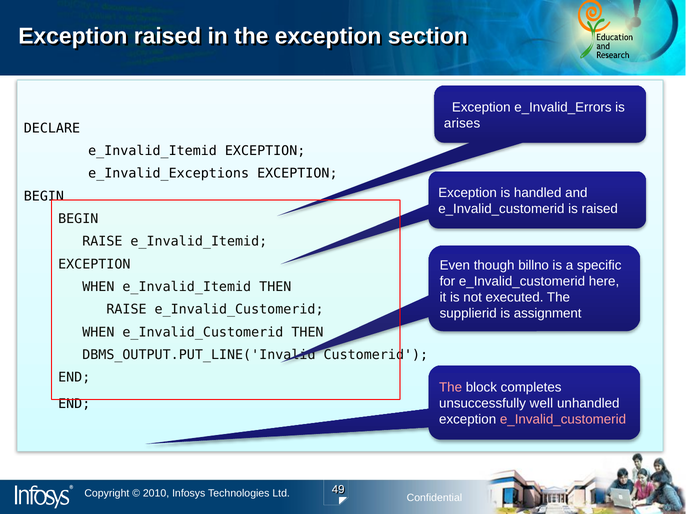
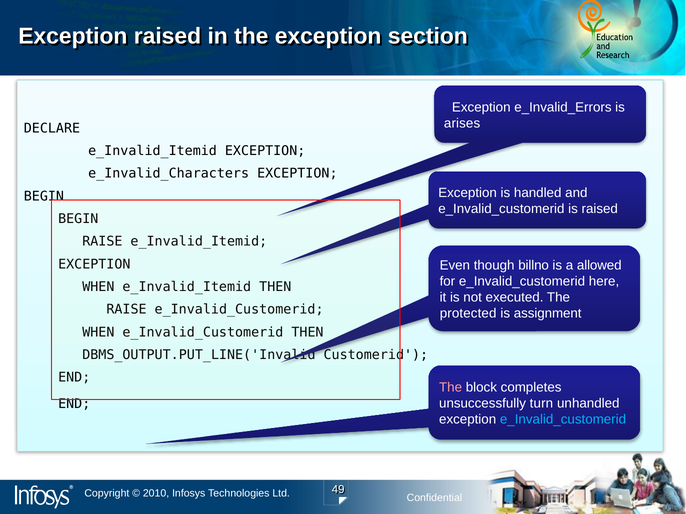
e_Invalid_Exceptions: e_Invalid_Exceptions -> e_Invalid_Characters (169, 174)
specific: specific -> allowed (599, 266)
supplierid: supplierid -> protected (468, 314)
well: well -> turn (541, 404)
e_Invalid_customerid colour: pink -> light blue (563, 420)
